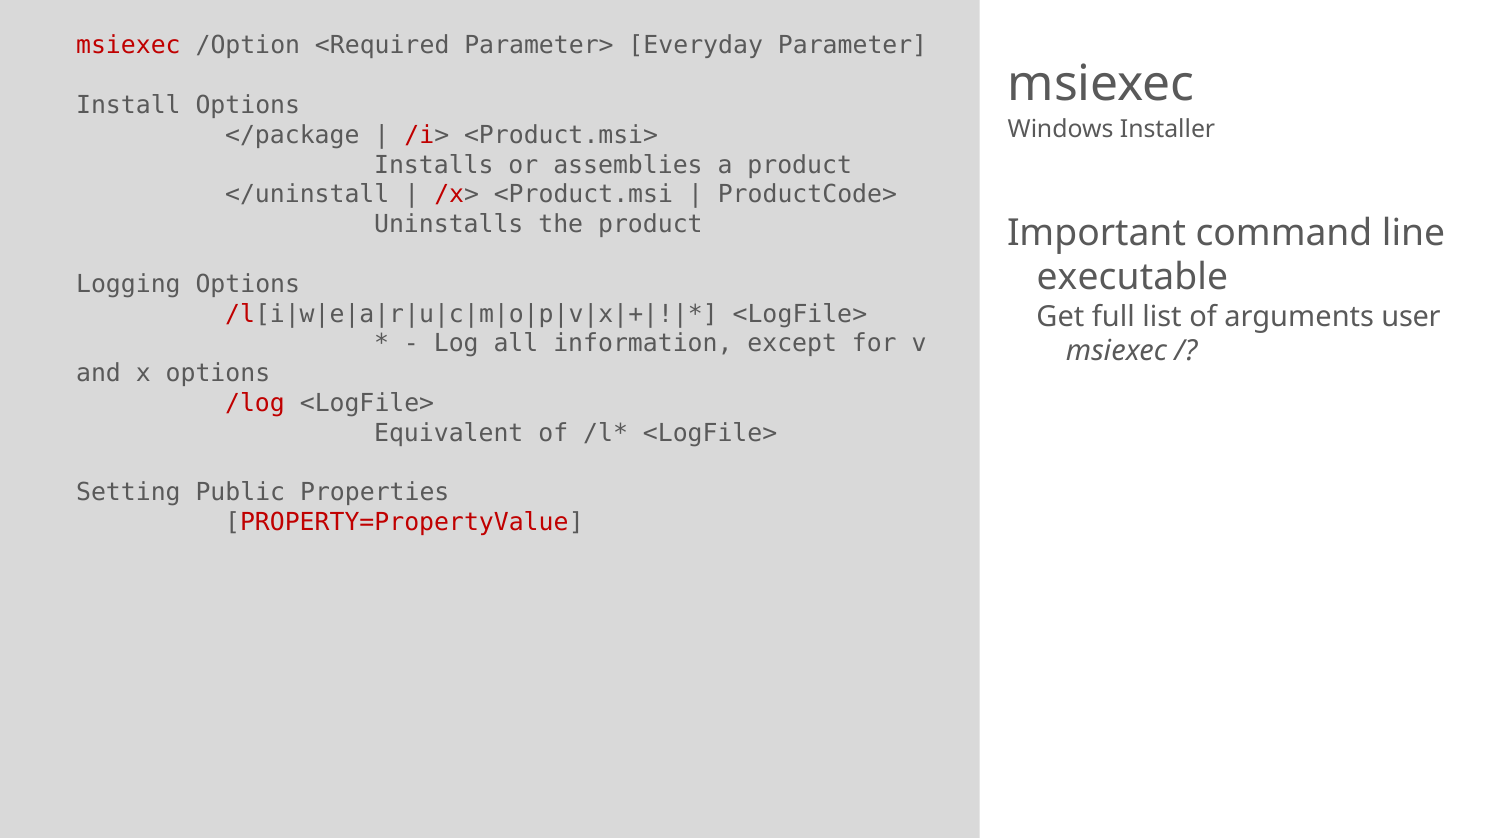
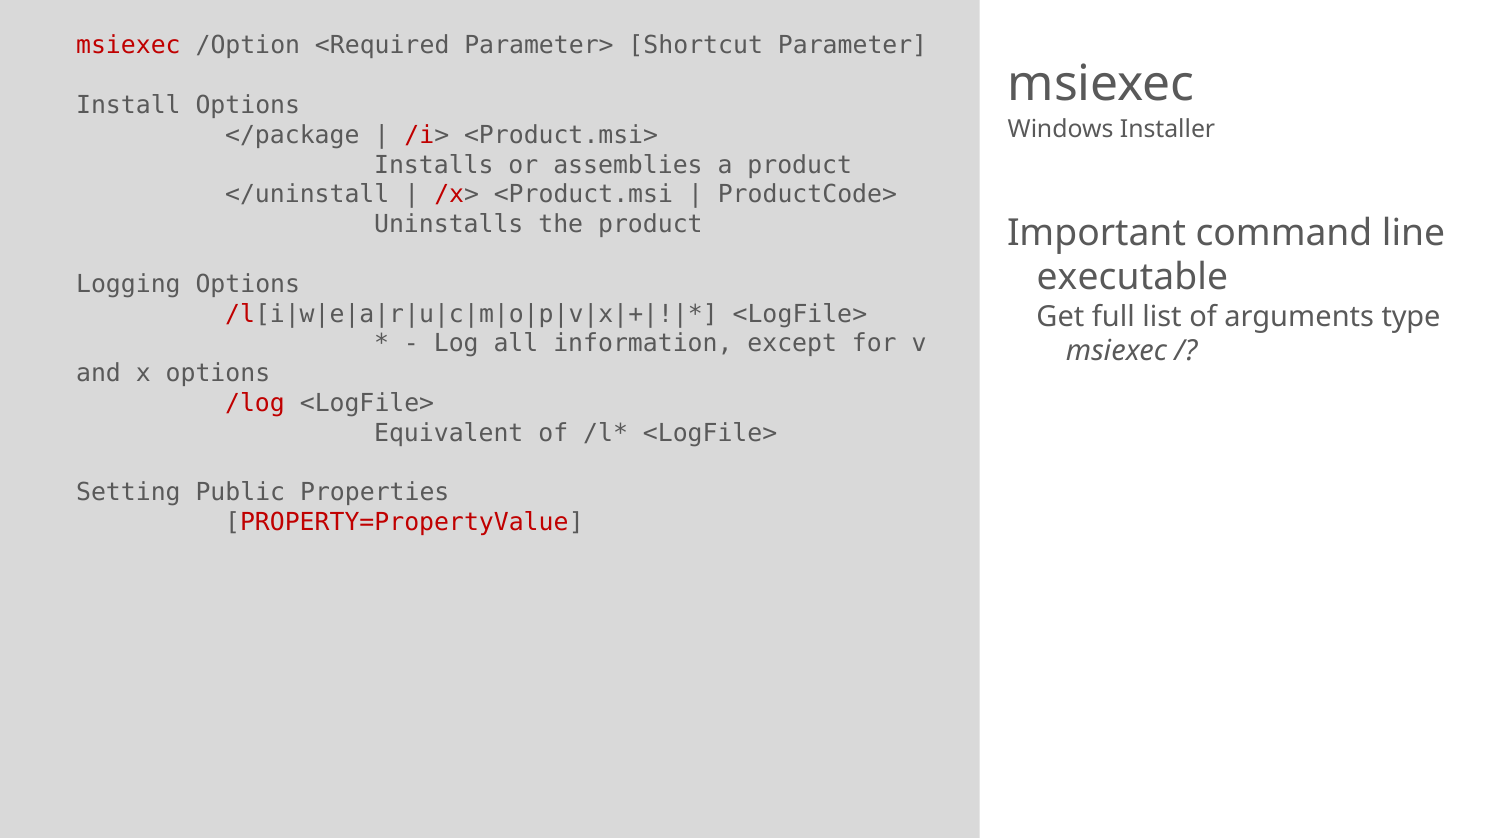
Everyday: Everyday -> Shortcut (696, 46)
user: user -> type (1411, 317)
